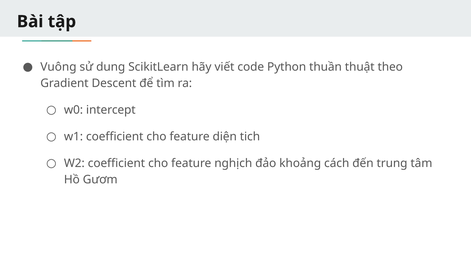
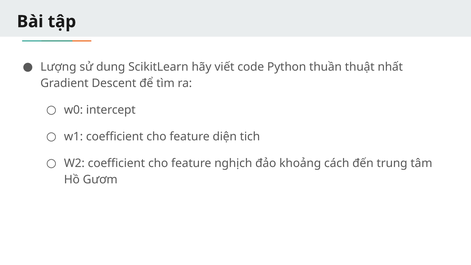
Vuông: Vuông -> Lượng (58, 67)
theo: theo -> nhất (390, 67)
